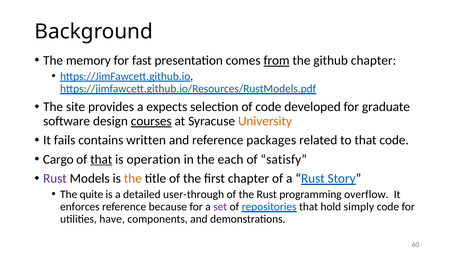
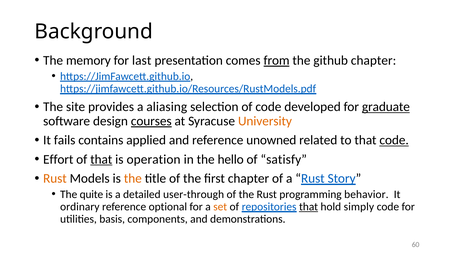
fast: fast -> last (142, 60)
expects: expects -> aliasing (167, 107)
graduate underline: none -> present (386, 107)
written: written -> applied (146, 140)
packages: packages -> unowned (271, 140)
code underline: none -> present (394, 140)
Cargo: Cargo -> Effort (58, 159)
each: each -> hello (231, 159)
Rust colour: purple -> orange (55, 178)
overflow: overflow -> behavior (366, 194)
enforces: enforces -> ordinary (80, 206)
because: because -> optional (168, 206)
set colour: purple -> orange (220, 206)
that underline: none -> present (309, 206)
have: have -> basis (112, 219)
